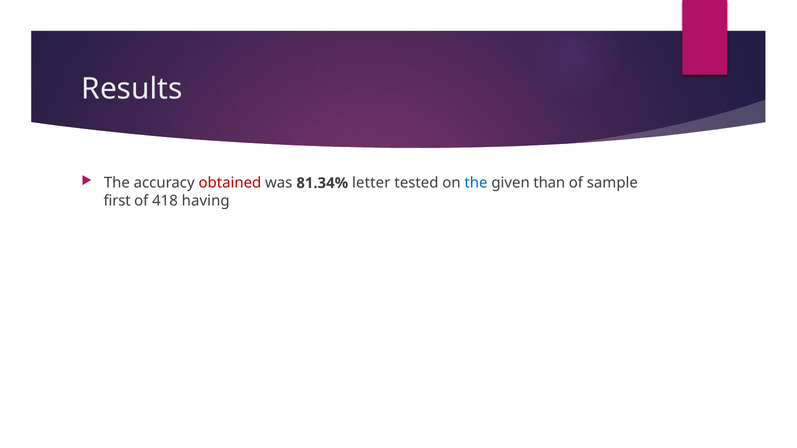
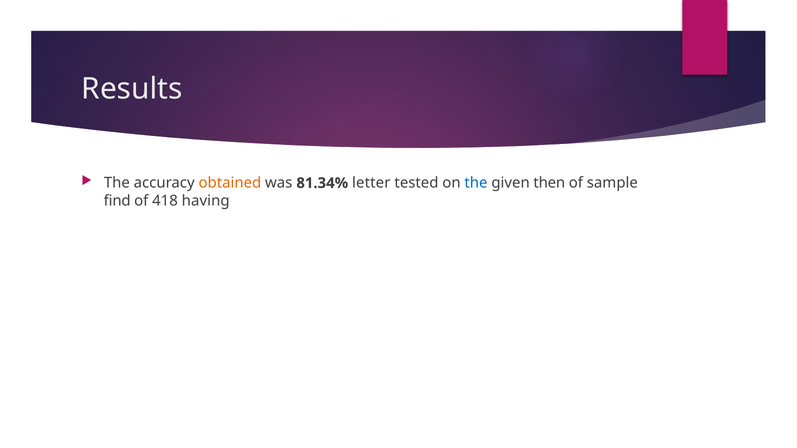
obtained colour: red -> orange (230, 183)
than: than -> then (549, 183)
first: first -> find (117, 201)
